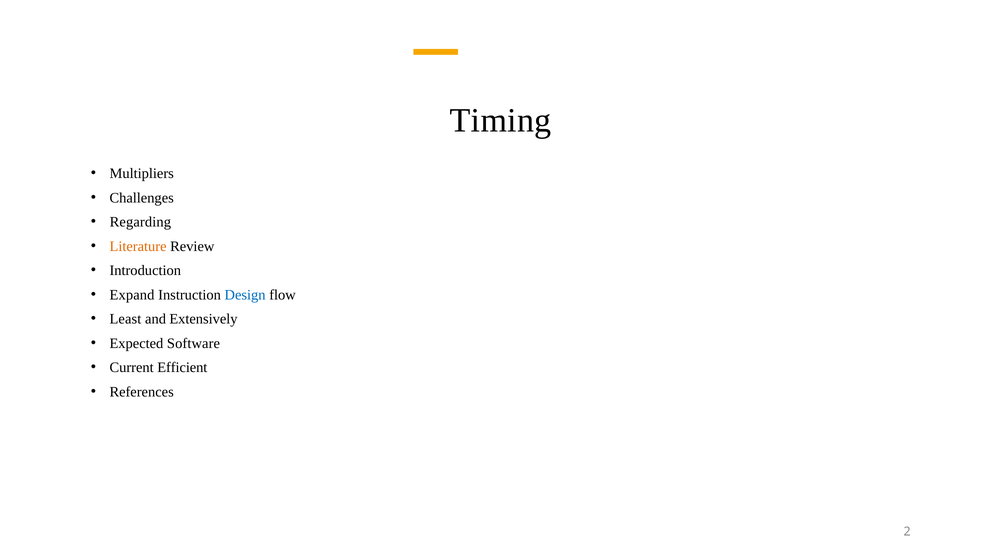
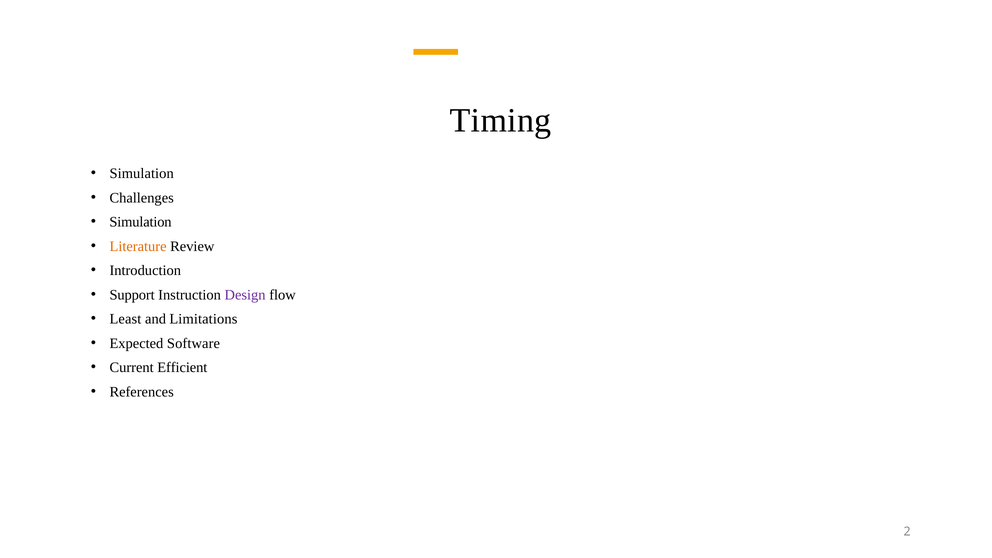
Multipliers: Multipliers -> Simulation (142, 174)
Regarding: Regarding -> Simulation (141, 222)
Expand: Expand -> Support (132, 295)
Design colour: blue -> purple (245, 295)
Extensively: Extensively -> Limitations (203, 319)
